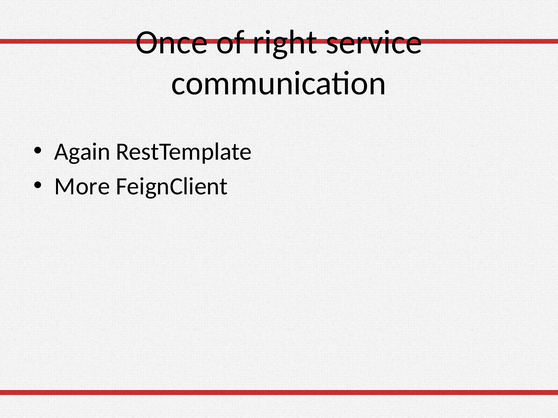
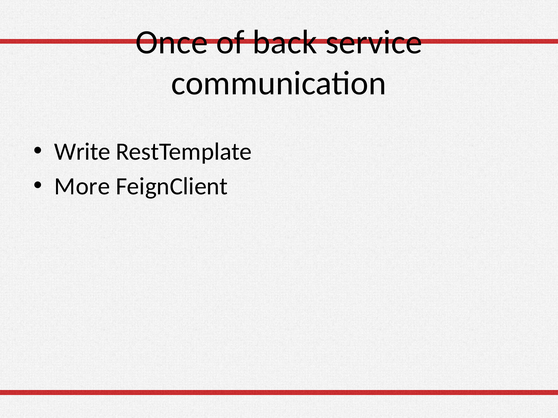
right: right -> back (285, 42)
Again: Again -> Write (82, 152)
